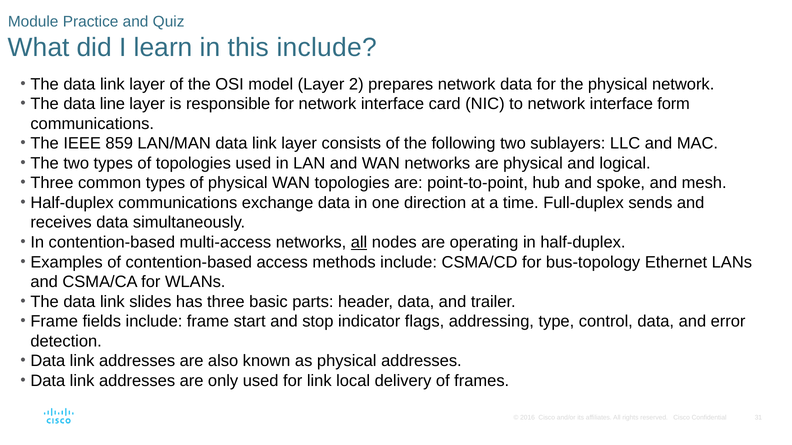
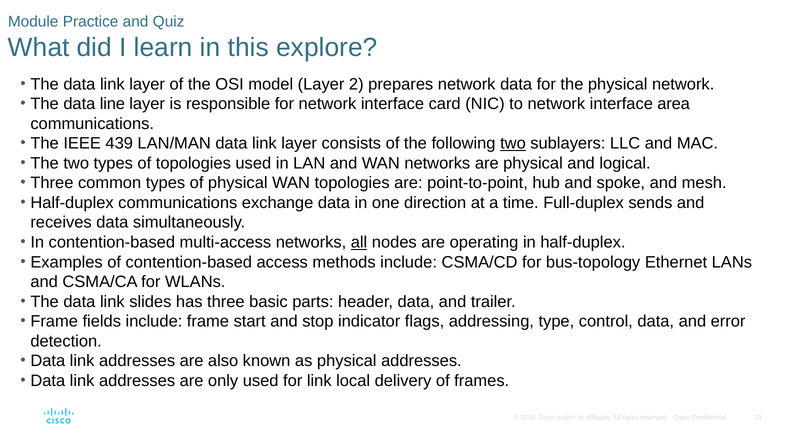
this include: include -> explore (327, 47)
form: form -> area (674, 104)
859: 859 -> 439 (119, 144)
two underline: none -> present (513, 144)
